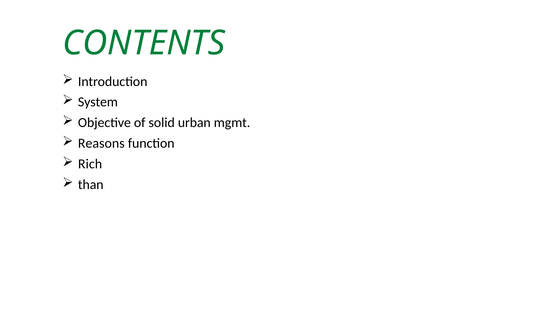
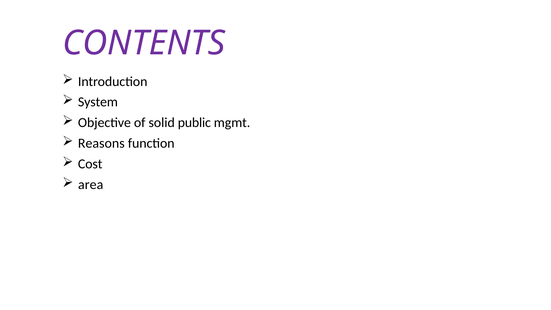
CONTENTS colour: green -> purple (144, 43)
urban: urban -> public (194, 123)
Rich: Rich -> Cost (90, 164)
than: than -> area (91, 185)
